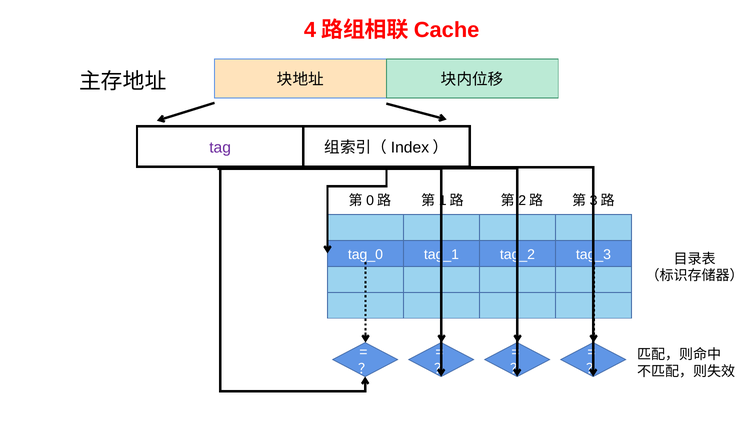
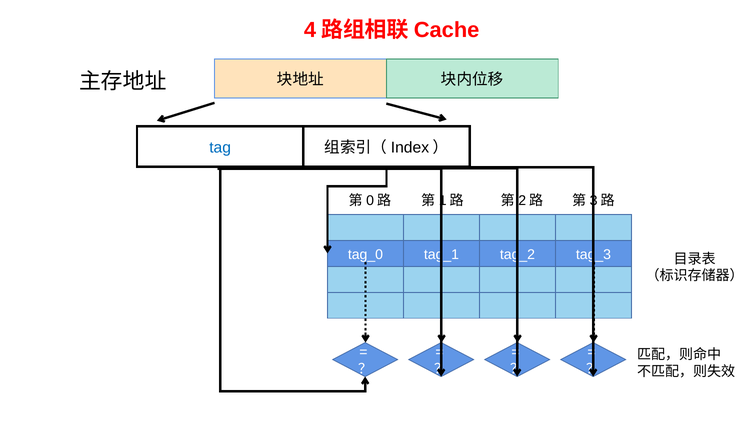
tag colour: purple -> blue (220, 148)
